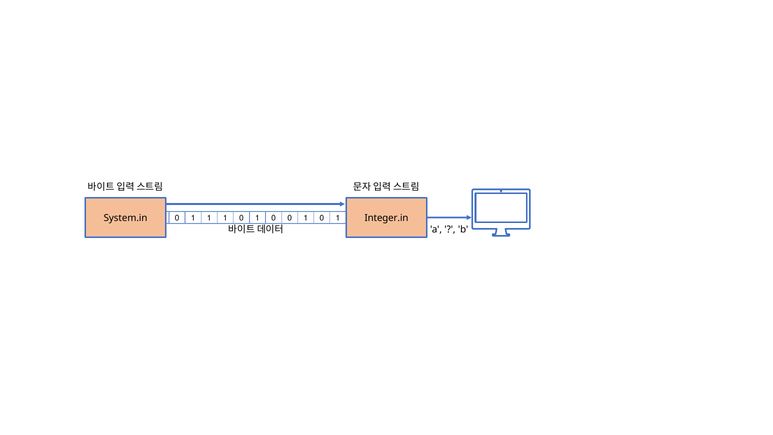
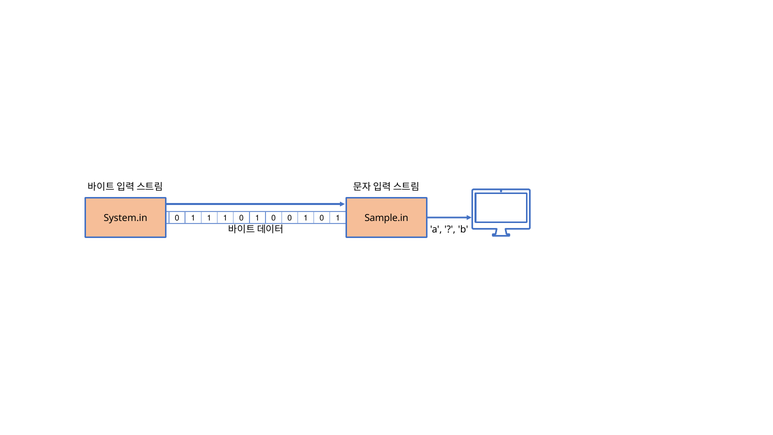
Integer.in: Integer.in -> Sample.in (386, 218)
